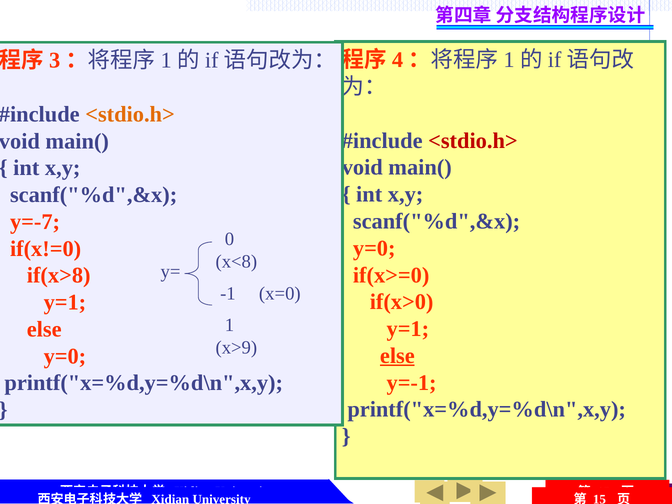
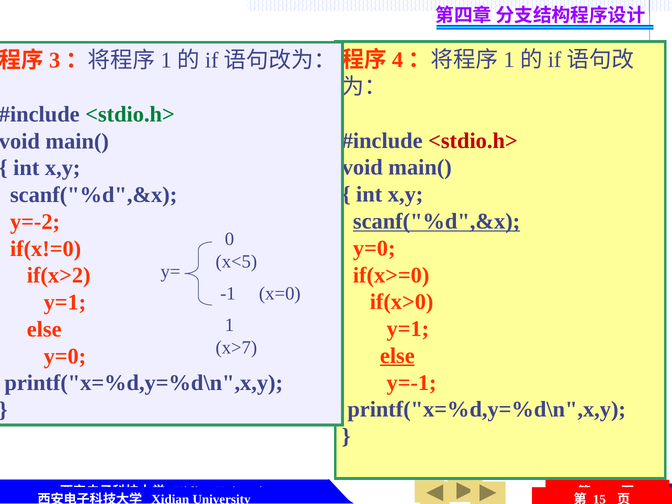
<stdio.h> colour: orange -> green (130, 114)
scanf("%d",&x underline: none -> present (437, 221)
y=-7: y=-7 -> y=-2 (35, 222)
x<8: x<8 -> x<5 (236, 262)
if(x>8: if(x>8 -> if(x>2 (59, 276)
x>9: x>9 -> x>7 (236, 348)
